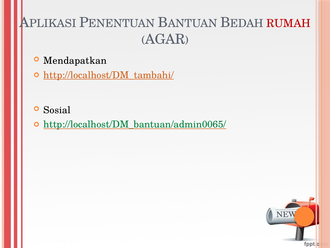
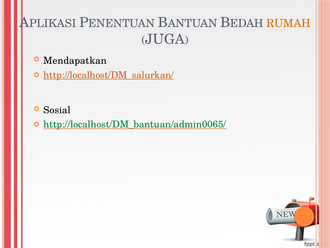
RUMAH colour: red -> orange (289, 24)
AGAR: AGAR -> JUGA (165, 39)
http://localhost/DM_tambahi/: http://localhost/DM_tambahi/ -> http://localhost/DM_salurkan/ (109, 75)
